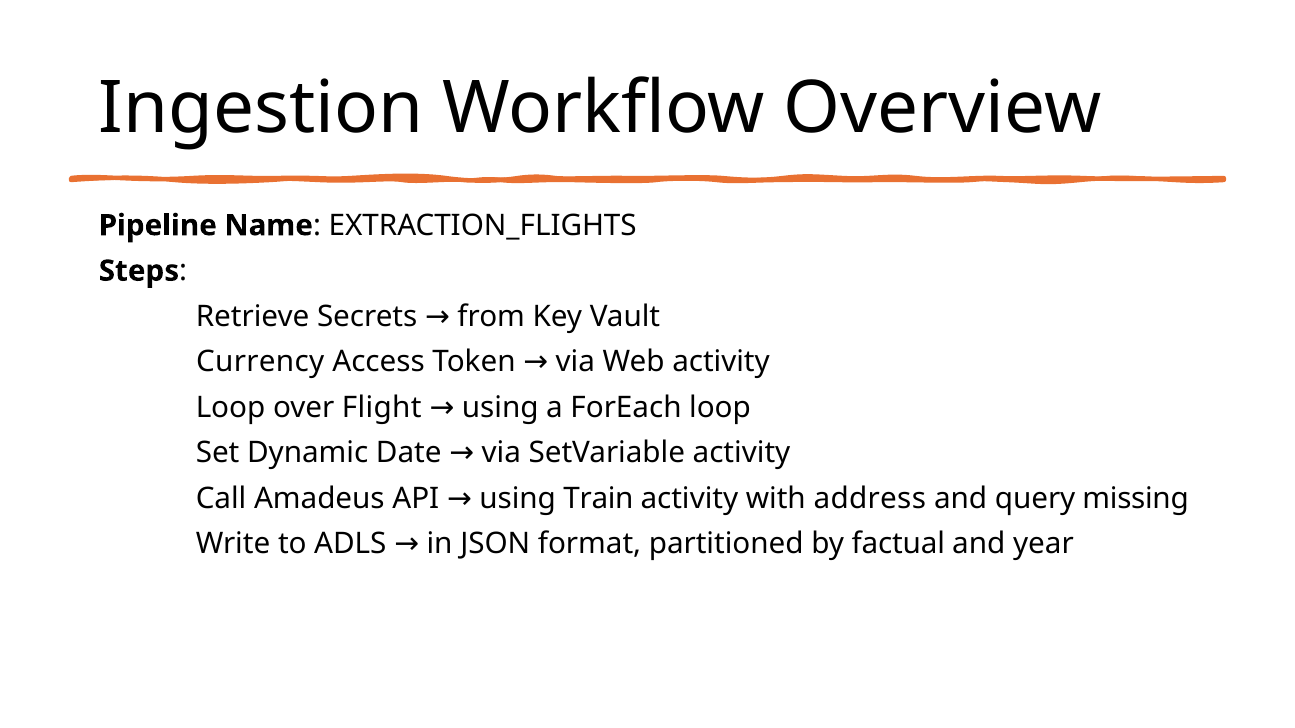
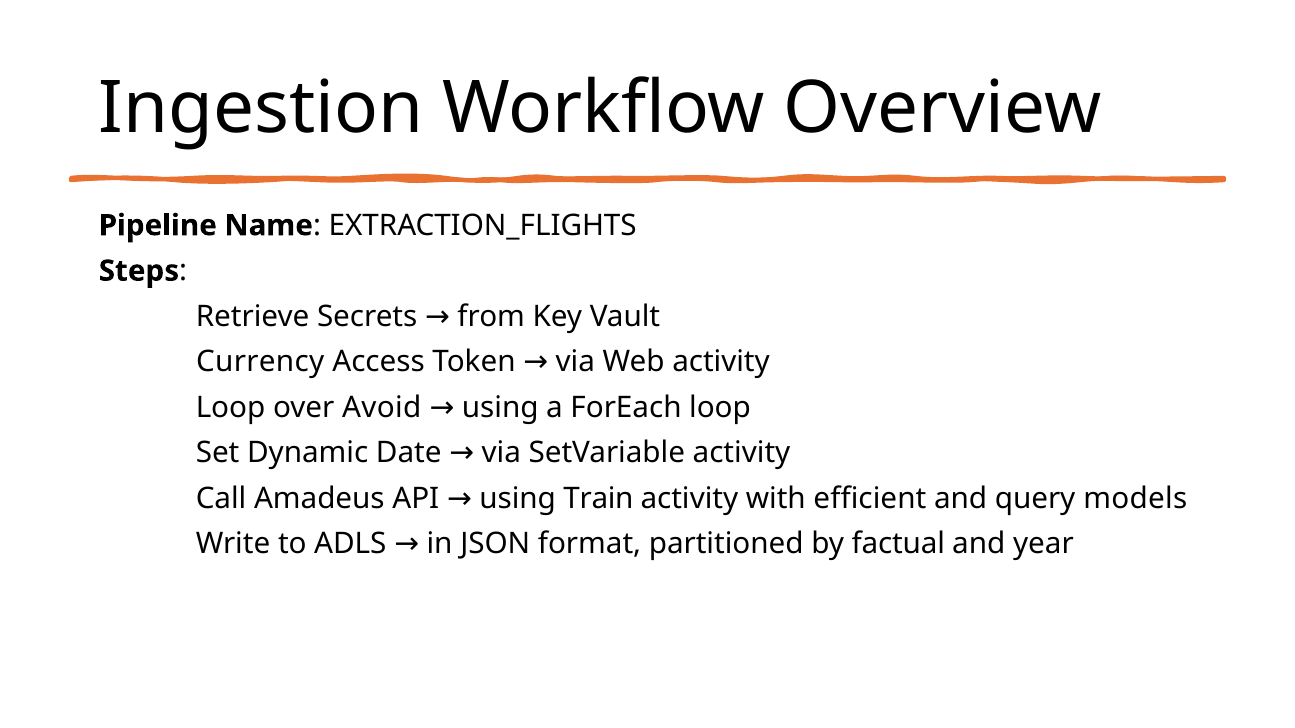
Flight: Flight -> Avoid (382, 408)
address: address -> efficient (870, 499)
missing: missing -> models (1135, 499)
